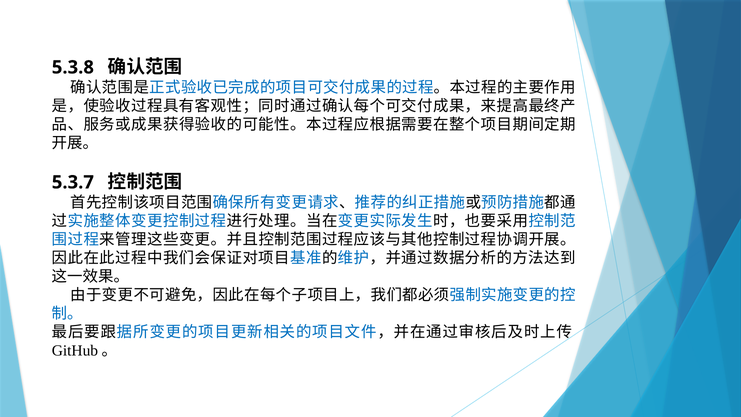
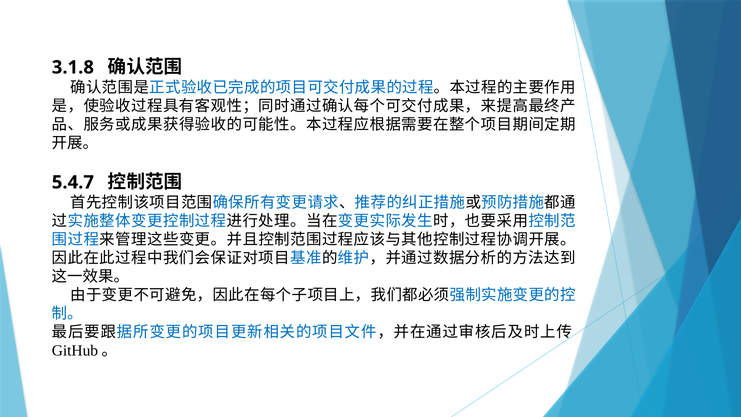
5.3.8: 5.3.8 -> 3.1.8 (73, 67)
5.3.7: 5.3.7 -> 5.4.7 (73, 182)
